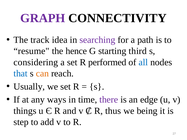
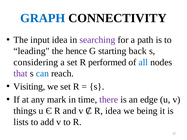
GRAPH colour: purple -> blue (43, 18)
track: track -> input (40, 40)
resume: resume -> leading (32, 51)
third: third -> back (138, 51)
that colour: blue -> purple (21, 74)
can colour: orange -> blue (42, 74)
Usually: Usually -> Visiting (29, 87)
ways: ways -> mark (57, 100)
R thus: thus -> idea (113, 111)
step: step -> lists (21, 122)
